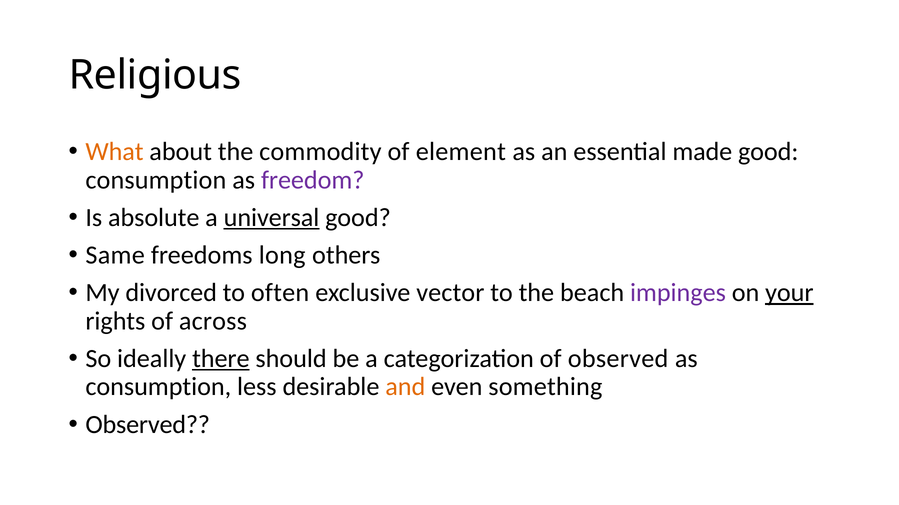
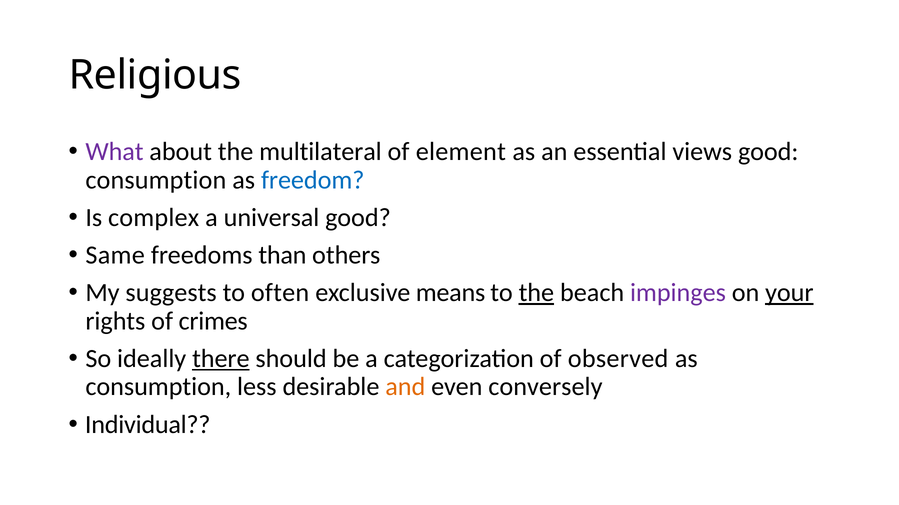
What colour: orange -> purple (114, 152)
commodity: commodity -> multilateral (320, 152)
made: made -> views (702, 152)
freedom colour: purple -> blue (313, 180)
absolute: absolute -> complex (154, 218)
universal underline: present -> none (272, 218)
long: long -> than (282, 255)
divorced: divorced -> suggests (171, 293)
vector: vector -> means (451, 293)
the underline: none -> present (536, 293)
across: across -> crimes (213, 321)
something: something -> conversely (545, 387)
Observed: Observed -> Individual (148, 425)
